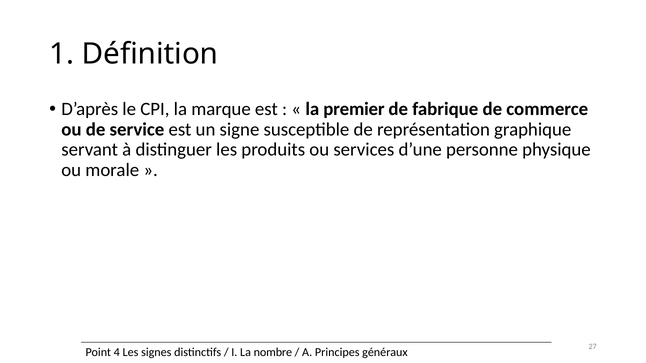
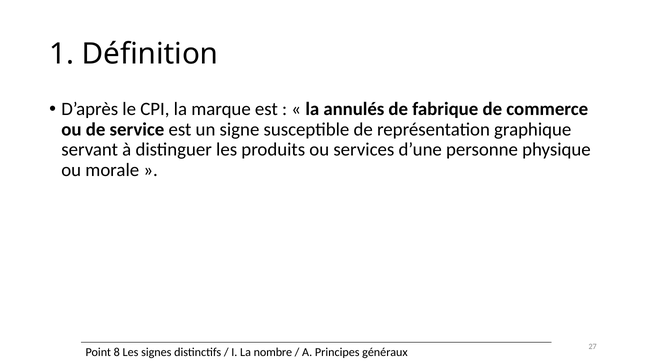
premier: premier -> annulés (354, 109)
4: 4 -> 8 (117, 353)
